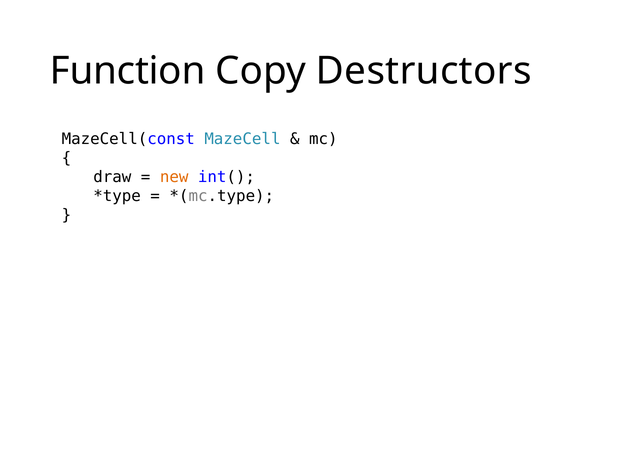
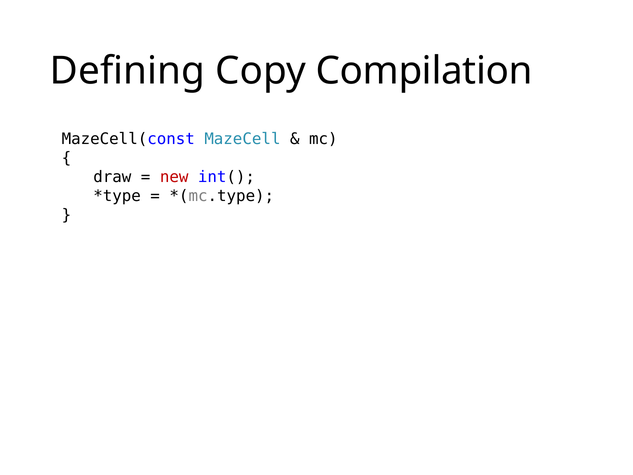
Function: Function -> Defining (127, 71)
Destructors: Destructors -> Compilation (424, 71)
new colour: orange -> red (174, 177)
